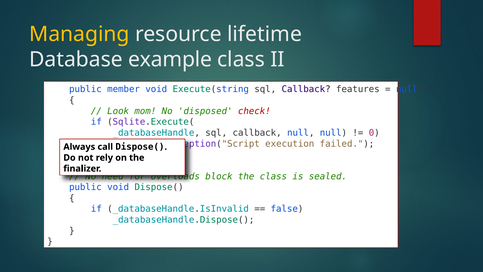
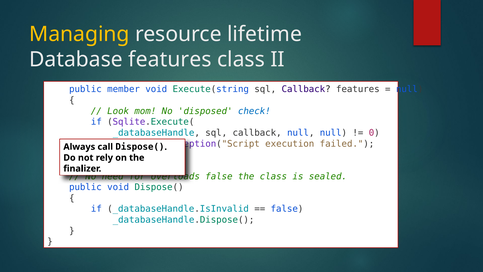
Database example: example -> features (170, 59)
check colour: red -> blue (254, 111)
block: block -> false (219, 176)
